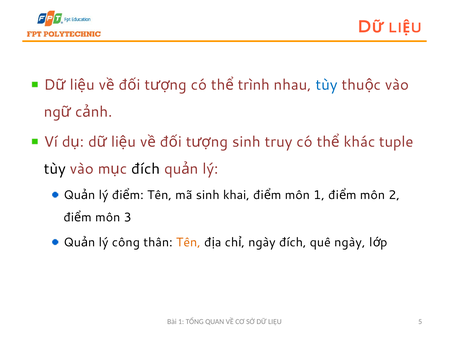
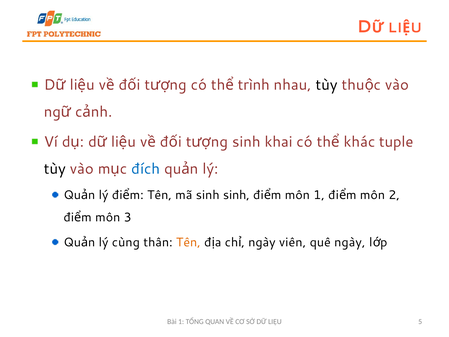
tùy colour: blue -> black (327, 85)
truy: truy -> khai (279, 142)
đích colour: black -> blue (146, 169)
sinh khai: khai -> sinh (236, 195)
công: công -> cùng (126, 242)
ngày đích: đích -> viên (293, 242)
